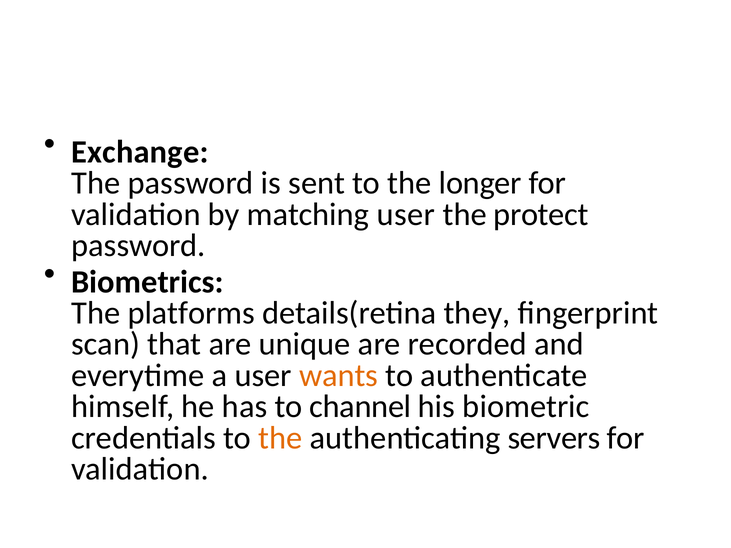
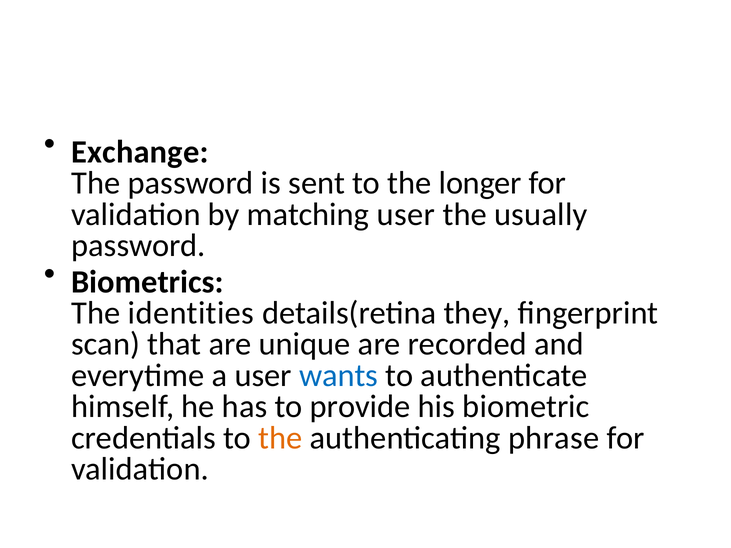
protect: protect -> usually (541, 214)
platforms: platforms -> identities (191, 313)
wants colour: orange -> blue (339, 376)
channel: channel -> provide (360, 407)
servers: servers -> phrase (554, 438)
